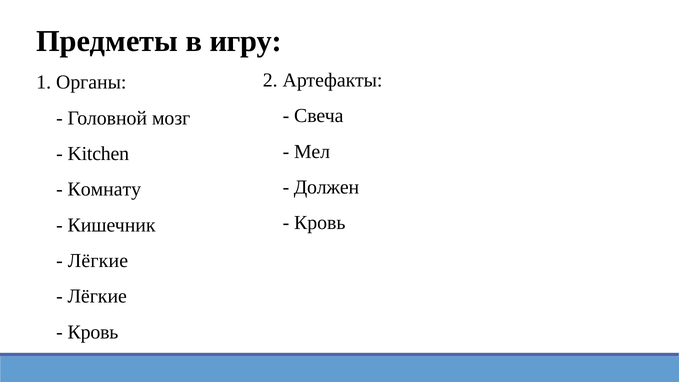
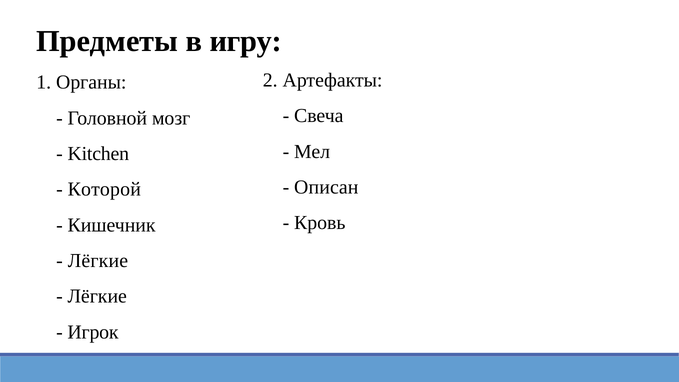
Должен: Должен -> Описан (326, 187)
Комнату: Комнату -> Которой (104, 189)
Кровь: Кровь -> Игрок (93, 332)
